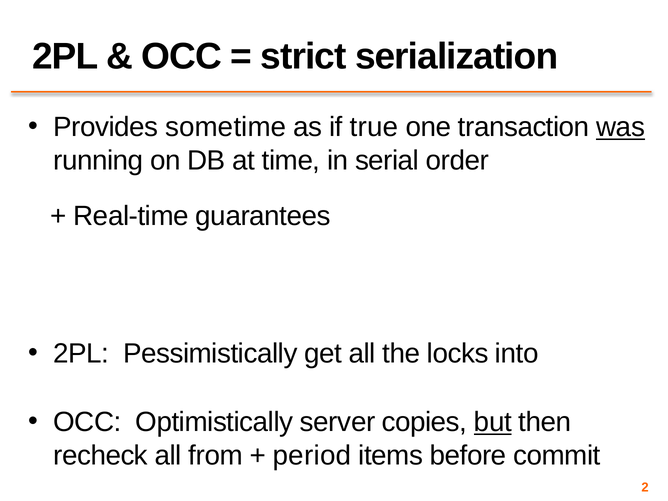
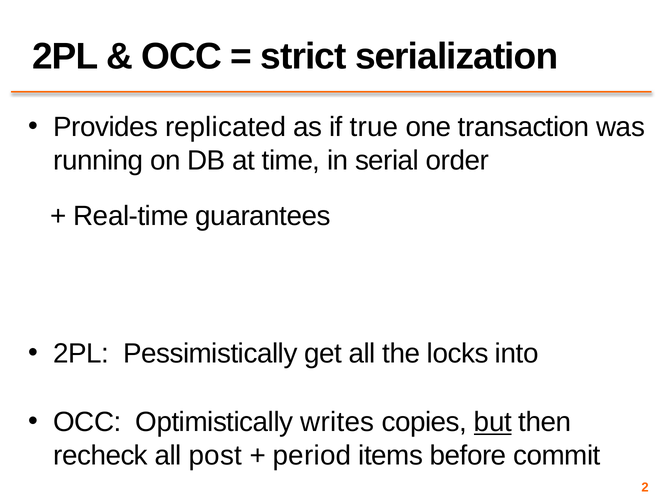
sometime: sometime -> replicated (226, 127)
was underline: present -> none (621, 127)
server: server -> writes (337, 422)
from: from -> post (215, 456)
